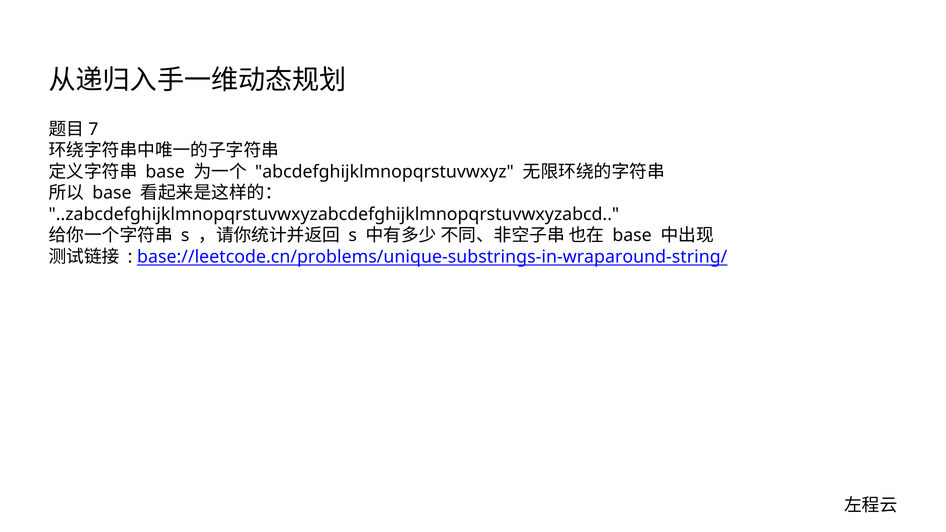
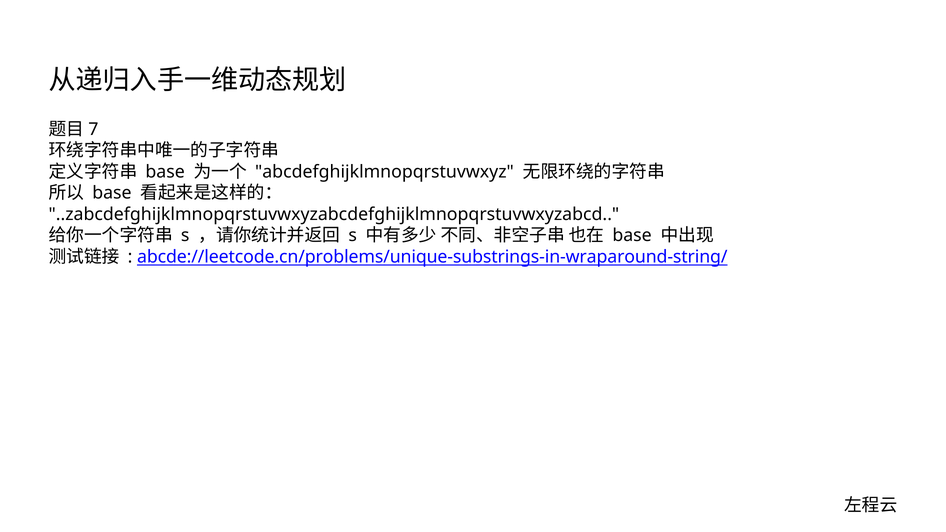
base://leetcode.cn/problems/unique-substrings-in-wraparound-string/: base://leetcode.cn/problems/unique-substrings-in-wraparound-string/ -> abcde://leetcode.cn/problems/unique-substrings-in-wraparound-string/ (432, 257)
